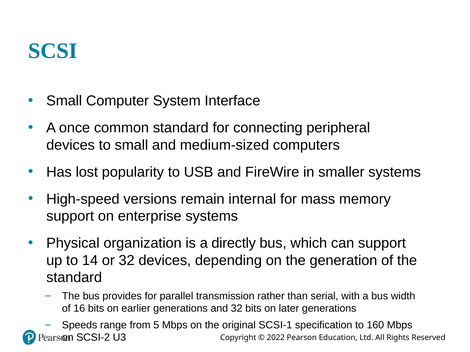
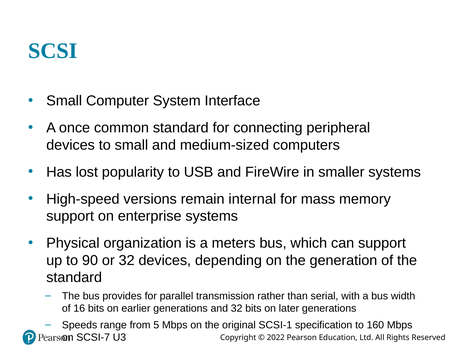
directly: directly -> meters (234, 243)
14: 14 -> 90 (90, 261)
SCSI-2: SCSI-2 -> SCSI-7 (93, 338)
